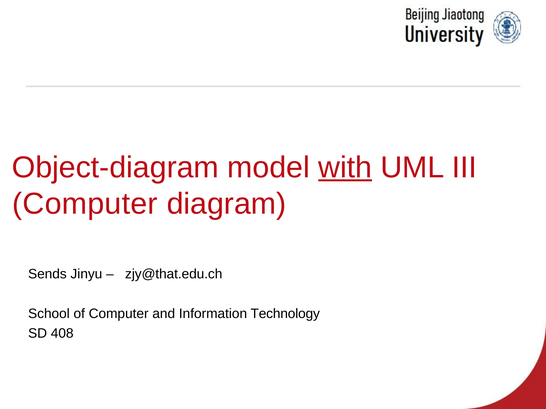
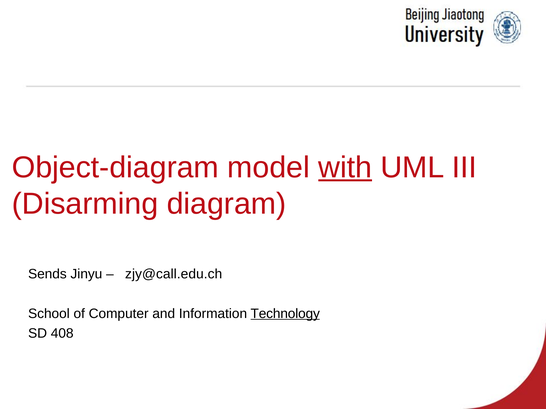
Computer: Computer -> Disarming (85, 204)
zjy@that.edu.ch: zjy@that.edu.ch -> zjy@call.edu.ch (174, 274)
Technology underline: none -> present (285, 314)
